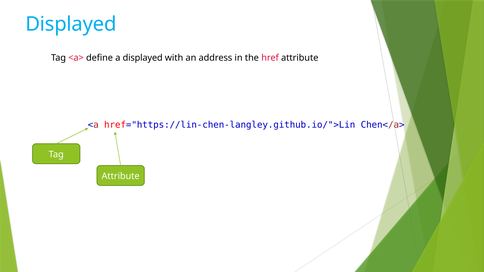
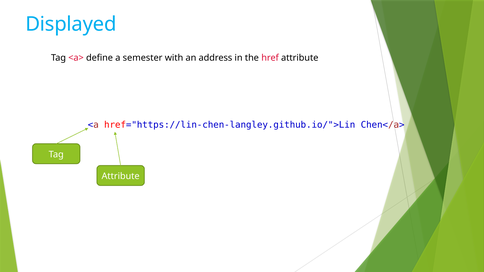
a displayed: displayed -> semester (143, 58)
